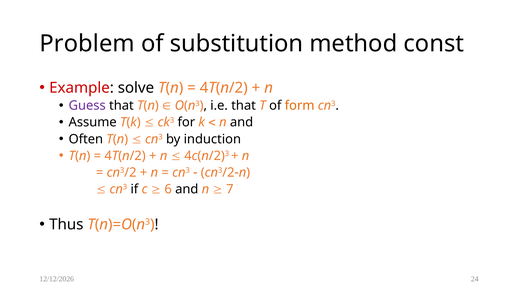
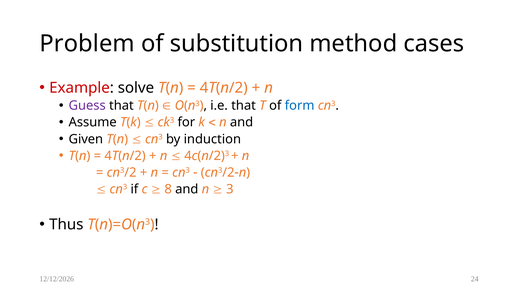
const: const -> cases (434, 44)
form colour: orange -> blue (300, 105)
Often: Often -> Given (86, 139)
6: 6 -> 8 (168, 189)
7: 7 -> 3 (230, 189)
